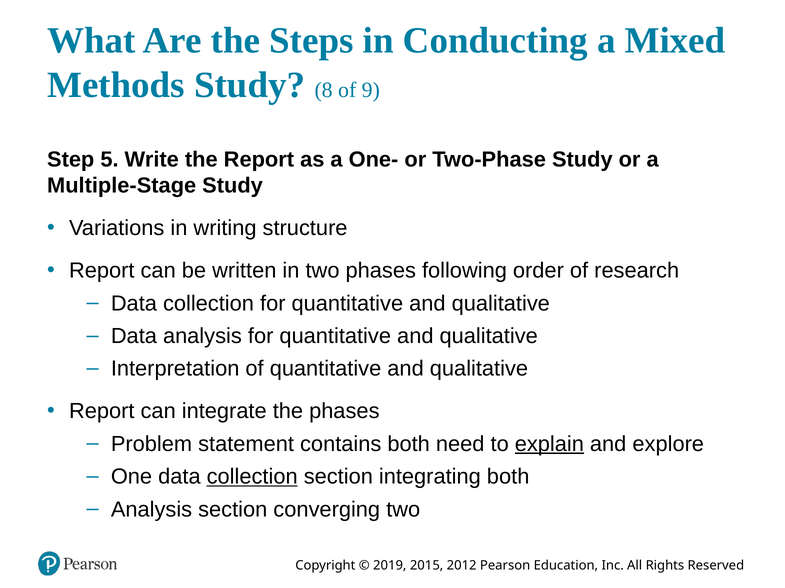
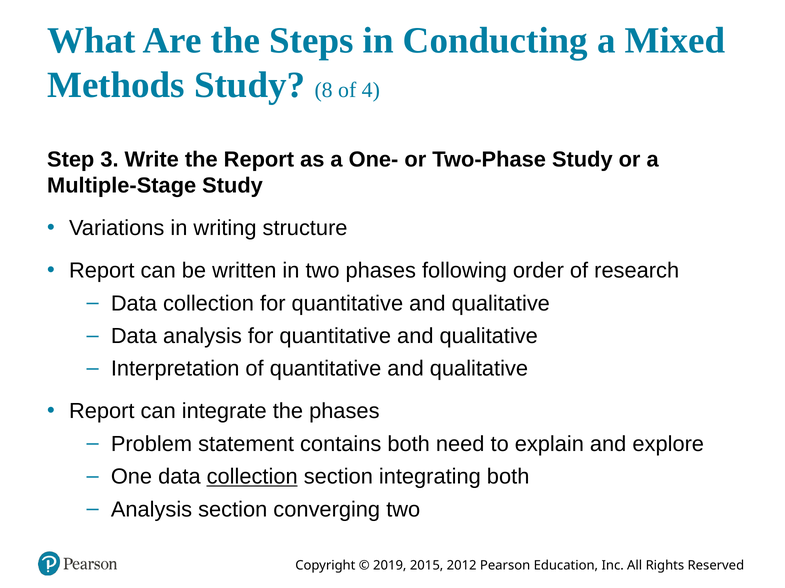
9: 9 -> 4 (371, 90)
5: 5 -> 3 (110, 160)
explain underline: present -> none (549, 445)
